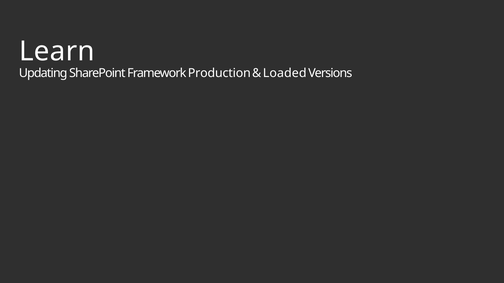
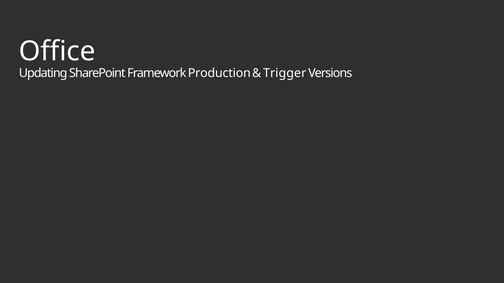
Learn: Learn -> Office (57, 51)
Loaded: Loaded -> Trigger (285, 73)
